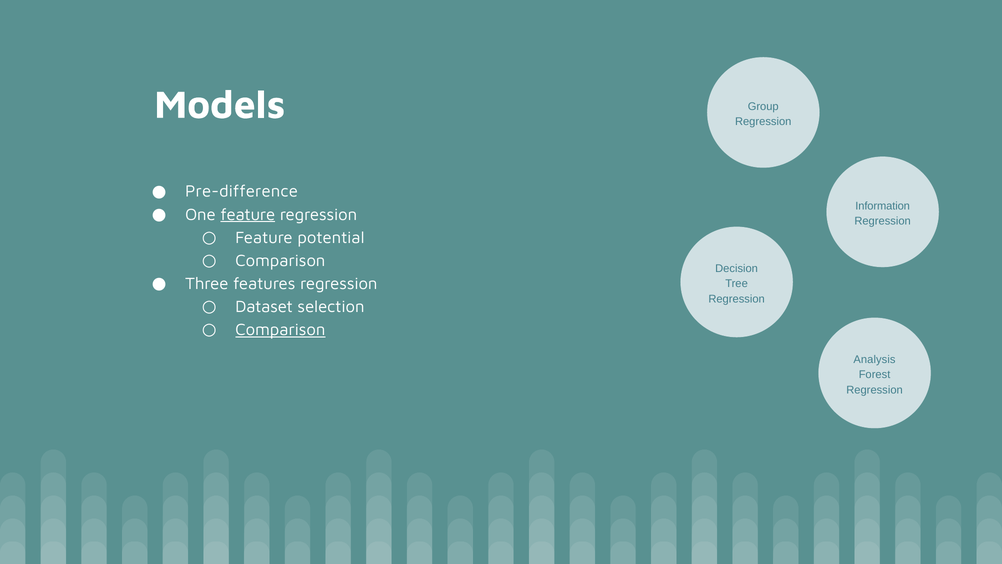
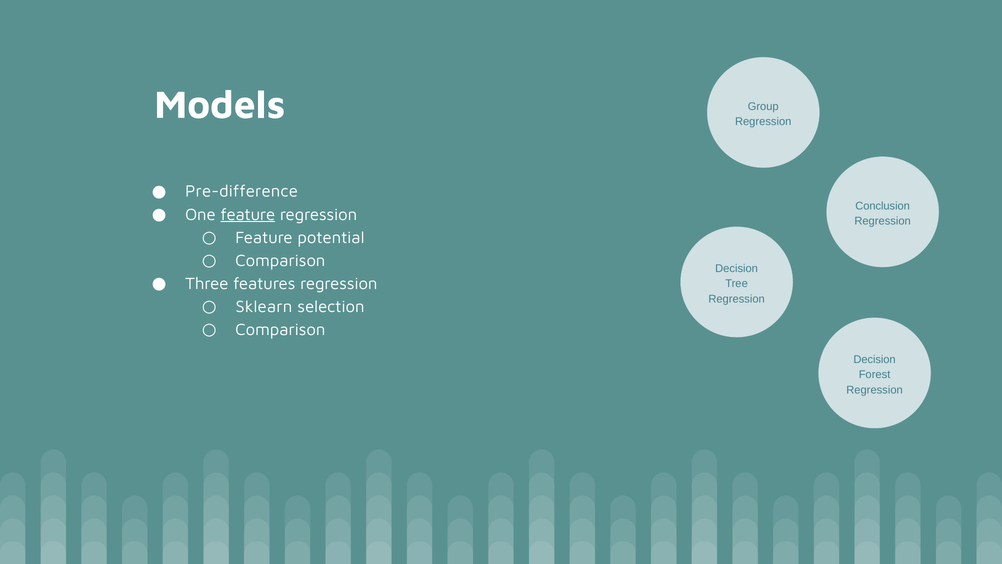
Information: Information -> Conclusion (883, 206)
Dataset: Dataset -> Sklearn (264, 307)
Comparison underline: present -> none (280, 330)
Analysis: Analysis -> Decision (875, 359)
